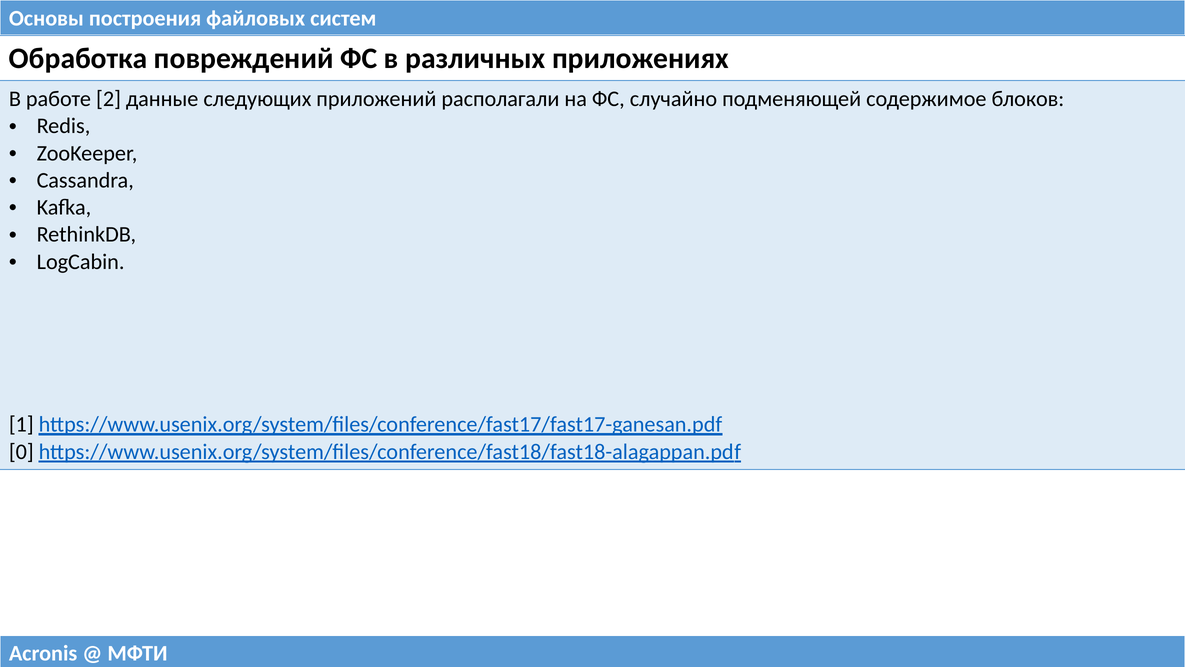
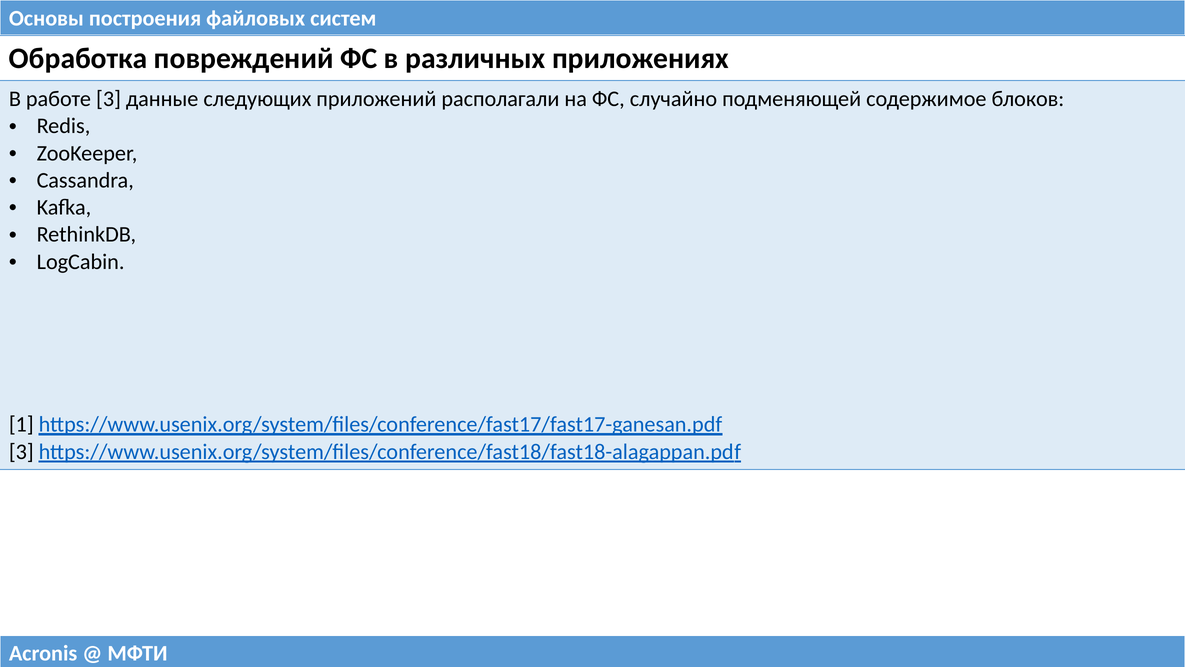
работе 2: 2 -> 3 (109, 99)
0: 0 -> 3 (21, 451)
